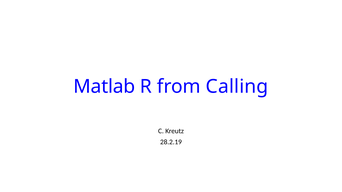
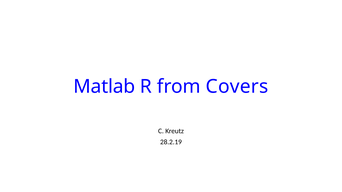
Calling: Calling -> Covers (237, 87)
